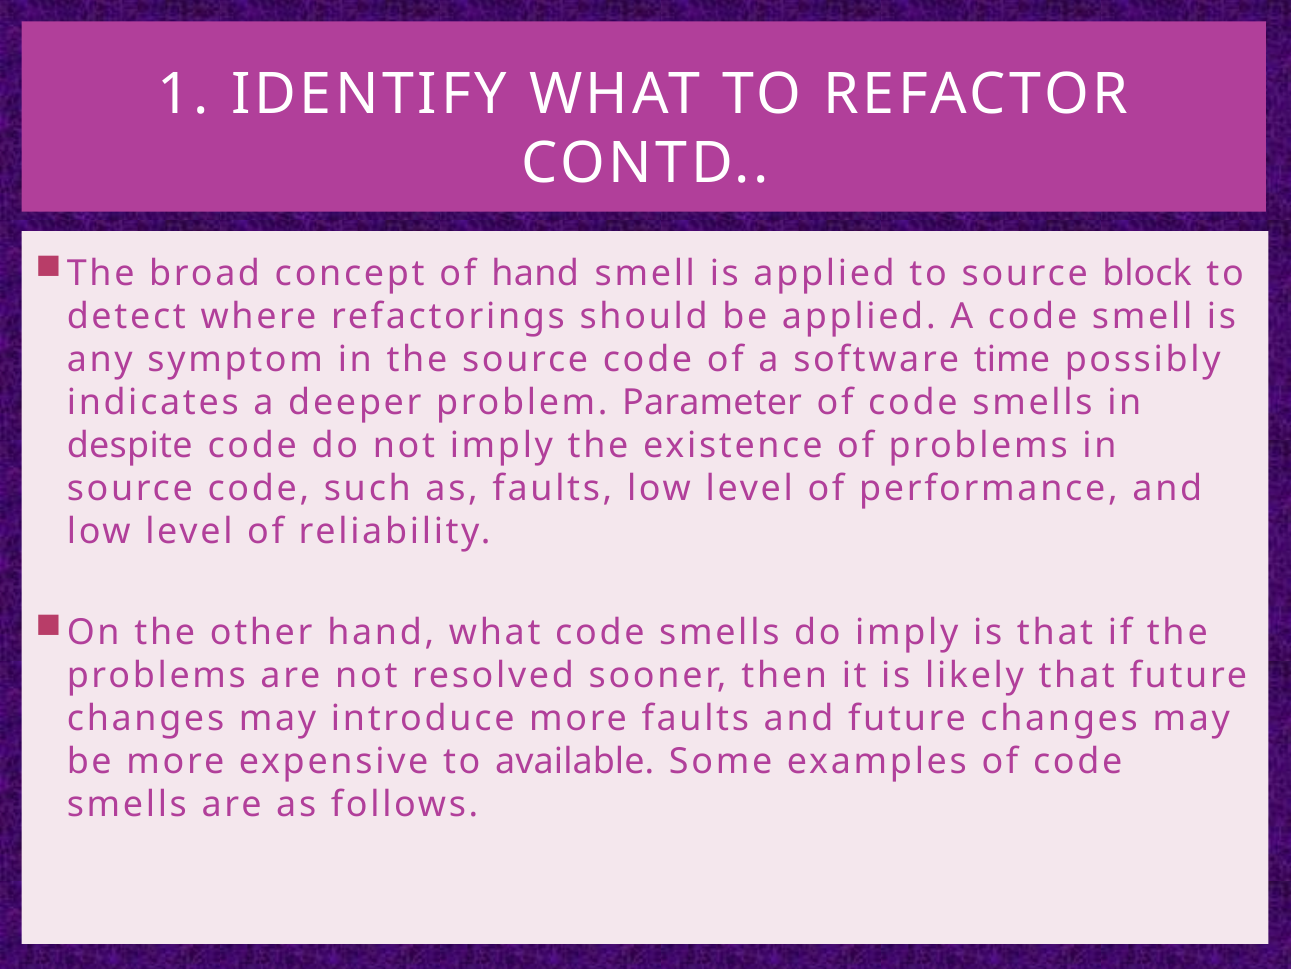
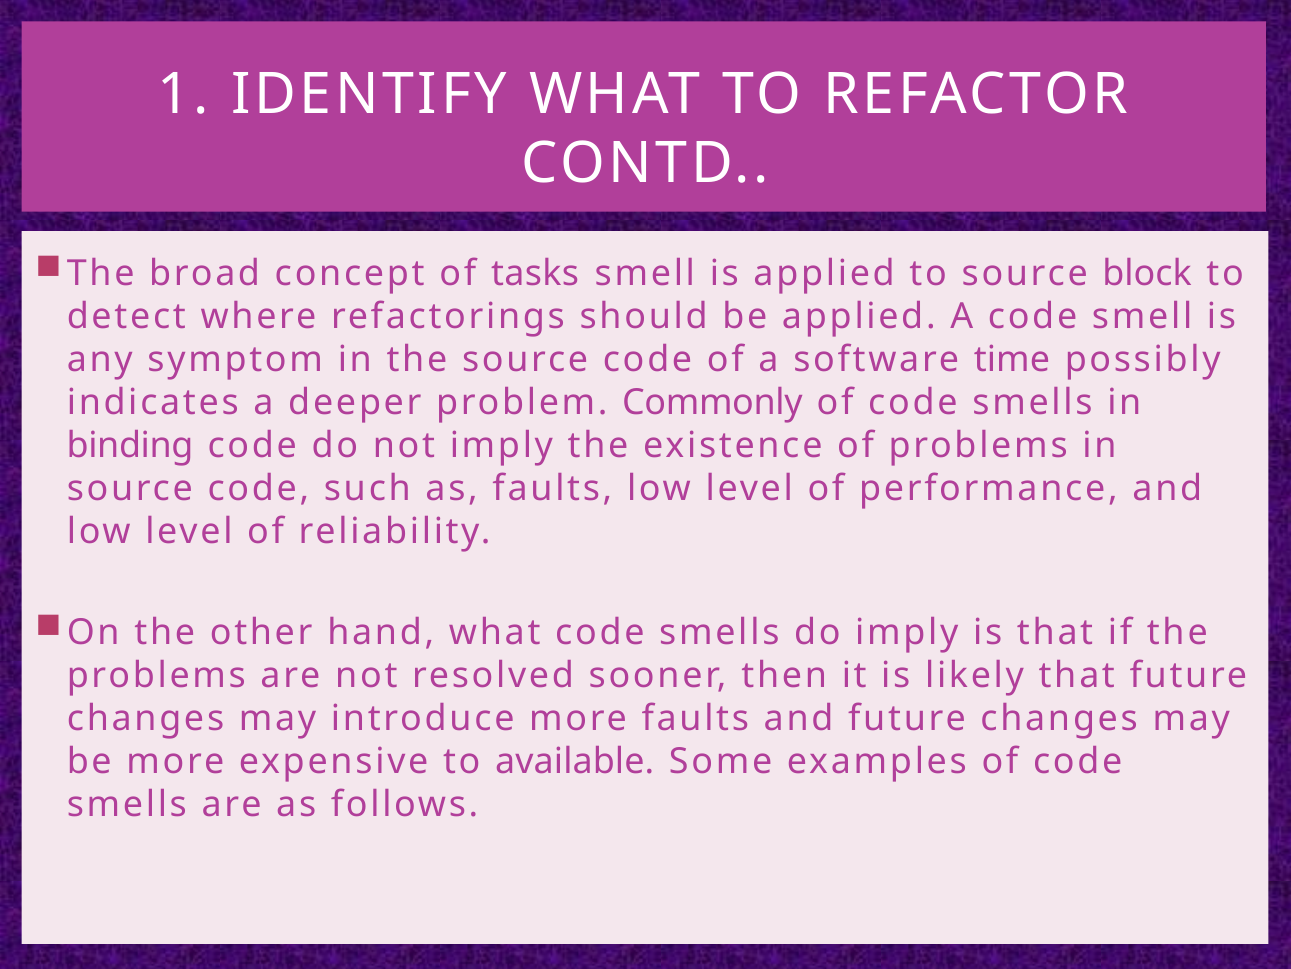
of hand: hand -> tasks (535, 273)
Parameter: Parameter -> Commonly (712, 402)
despite: despite -> binding (130, 445)
